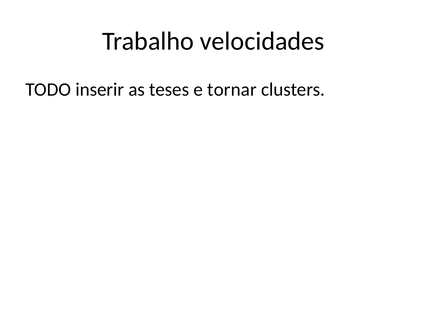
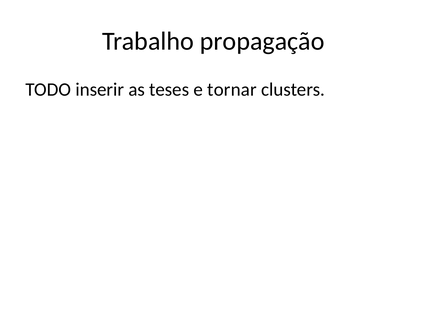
velocidades: velocidades -> propagação (262, 41)
